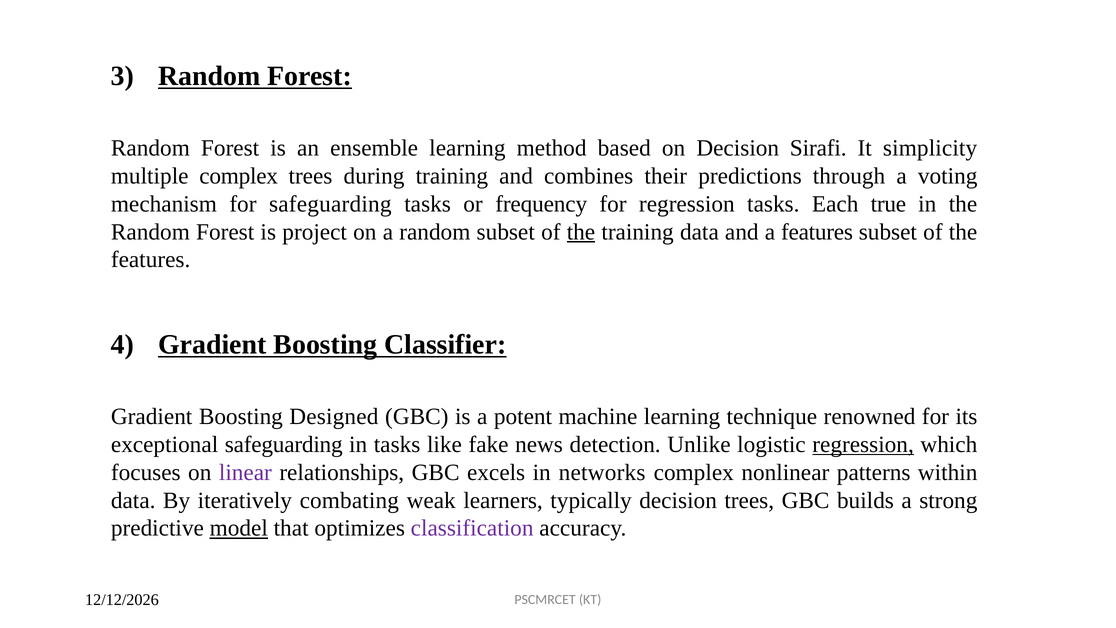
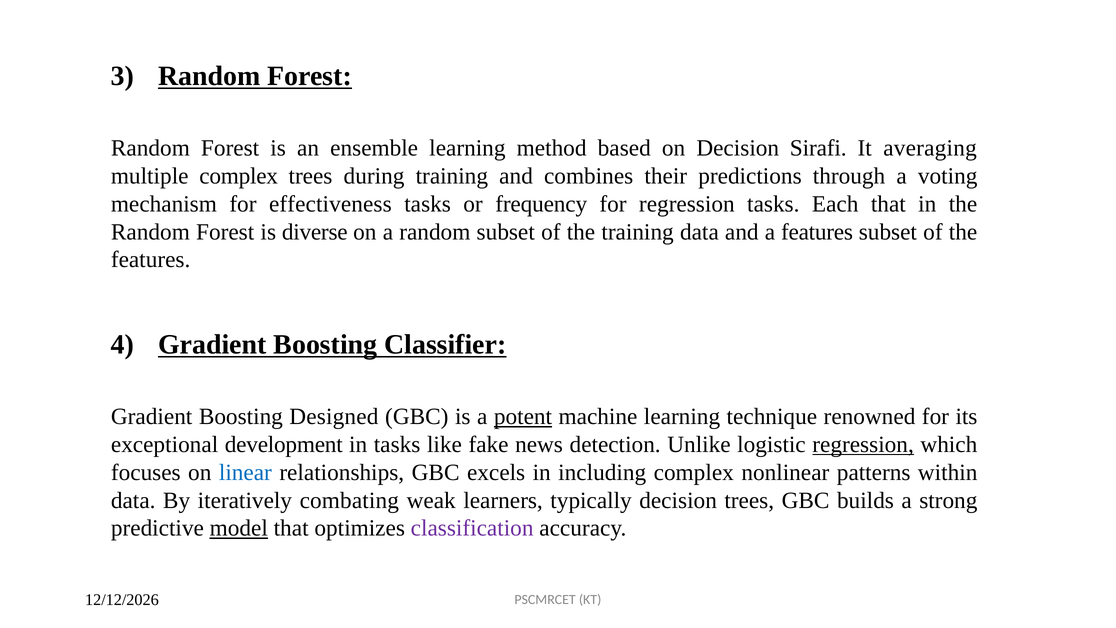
simplicity: simplicity -> averaging (930, 148)
for safeguarding: safeguarding -> effectiveness (330, 204)
Each true: true -> that (888, 204)
project: project -> diverse (315, 232)
the underline: present -> none (581, 232)
potent underline: none -> present (523, 416)
exceptional safeguarding: safeguarding -> development (284, 444)
linear colour: purple -> blue (245, 472)
networks: networks -> including (602, 472)
